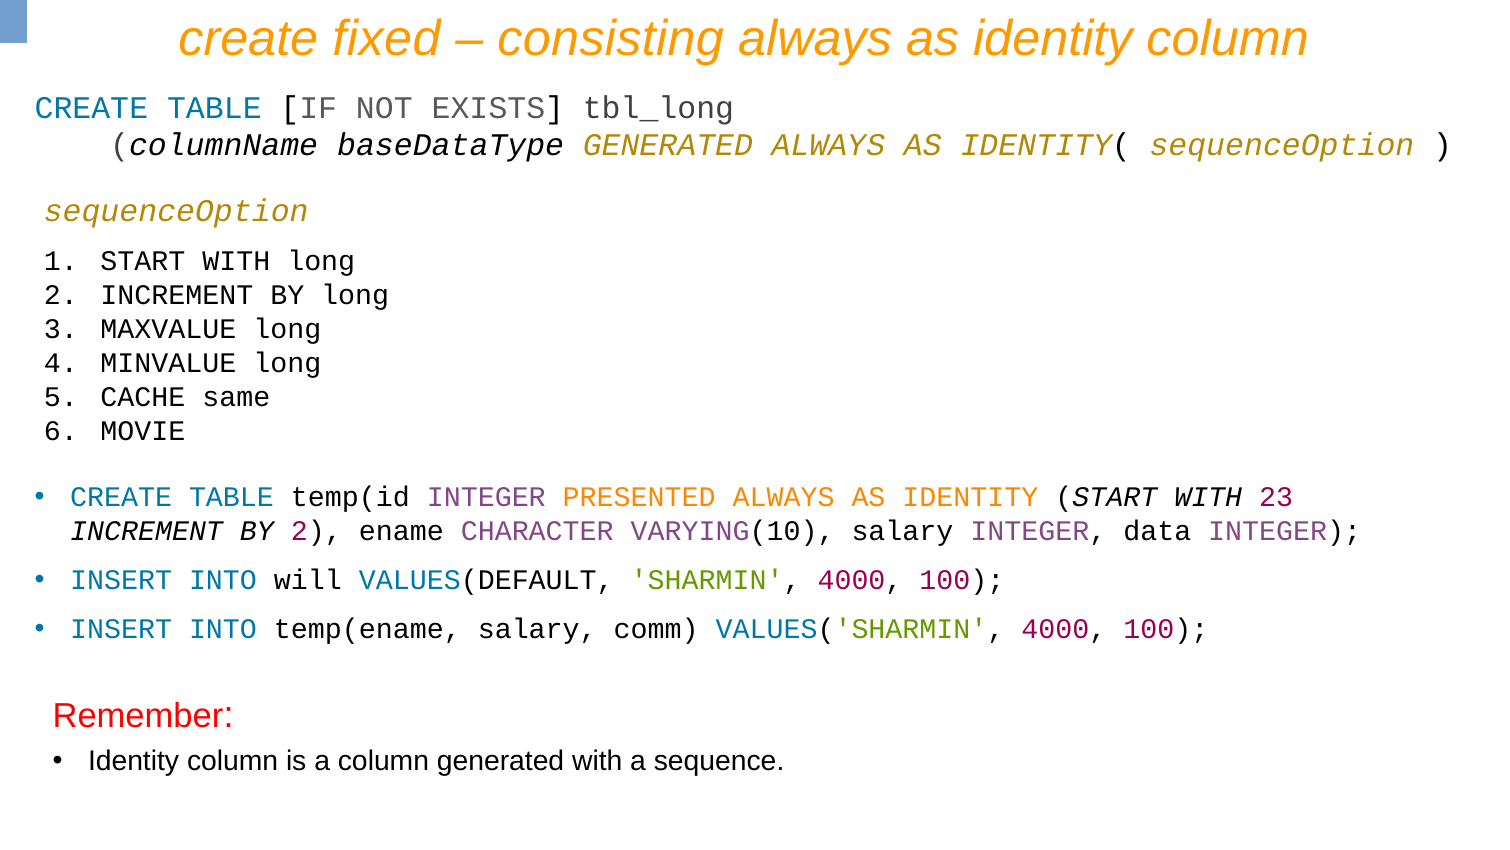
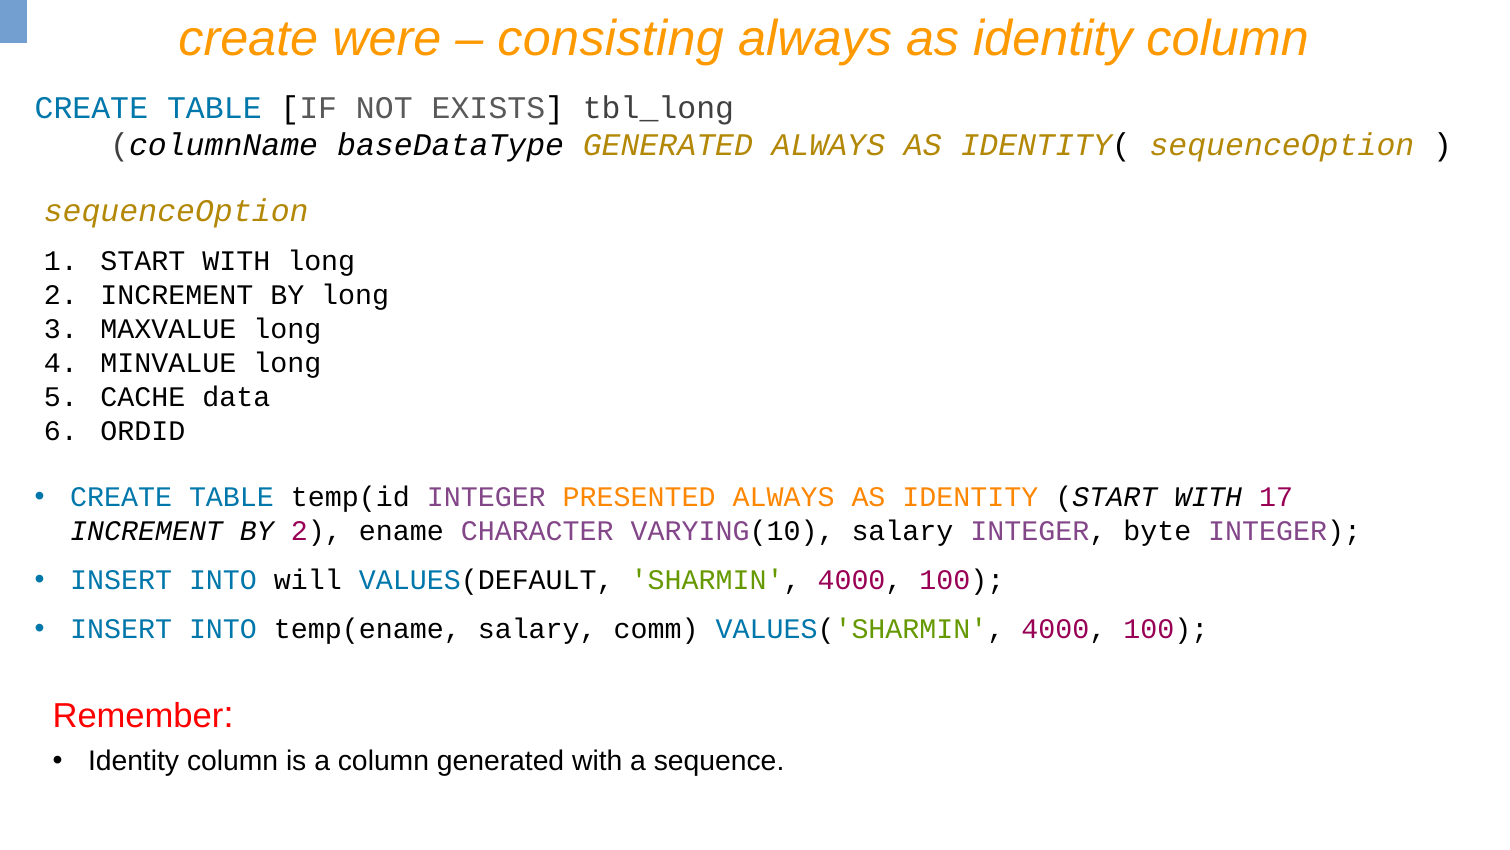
fixed: fixed -> were (387, 39)
same: same -> data (236, 397)
MOVIE: MOVIE -> ORDID (143, 431)
23: 23 -> 17 (1276, 497)
data: data -> byte (1157, 531)
